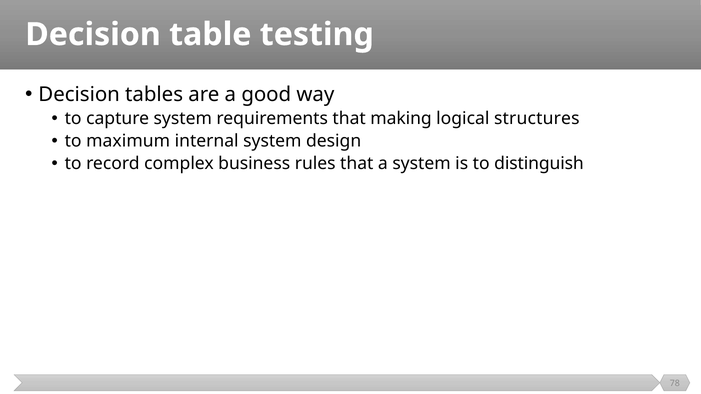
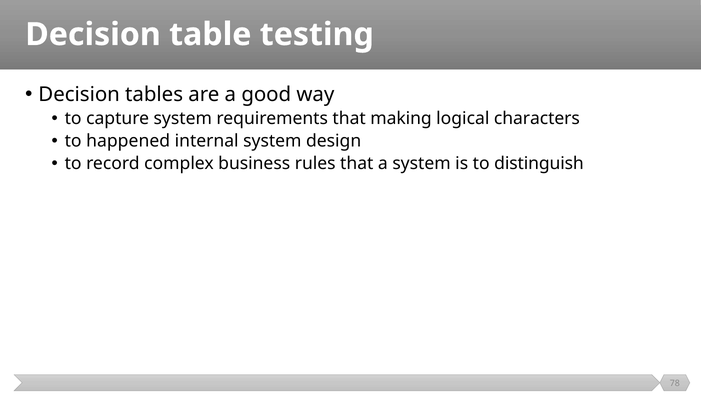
structures: structures -> characters (537, 119)
maximum: maximum -> happened (128, 141)
